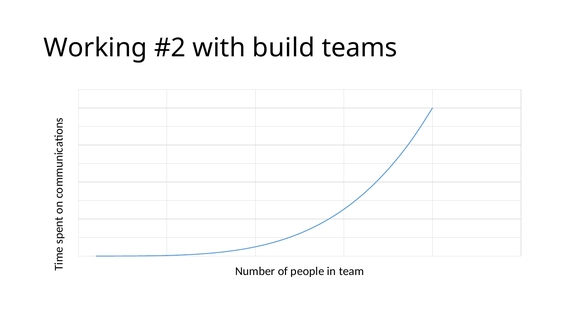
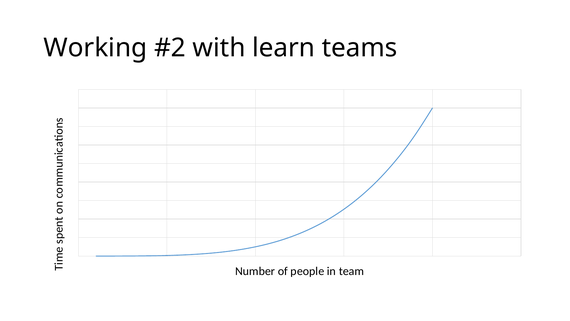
build: build -> learn (284, 48)
